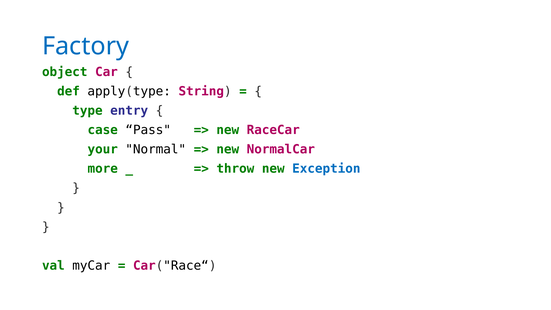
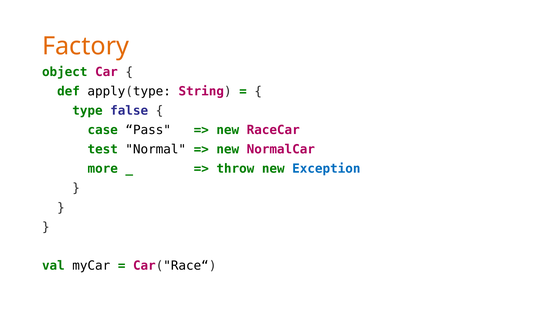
Factory colour: blue -> orange (86, 46)
entry: entry -> false (129, 111)
your: your -> test (103, 149)
